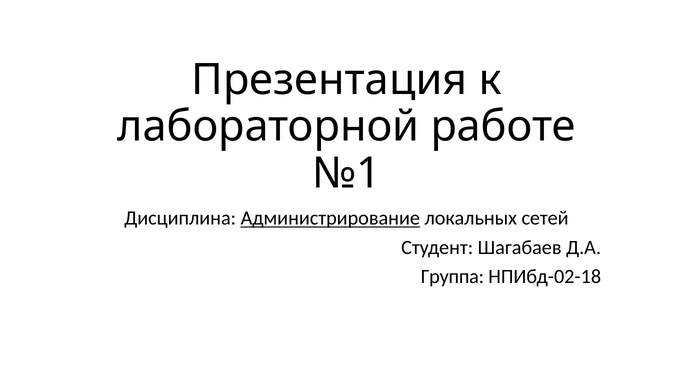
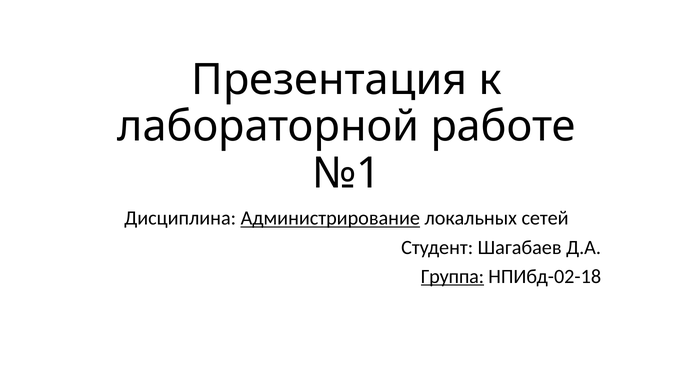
Группа underline: none -> present (452, 276)
